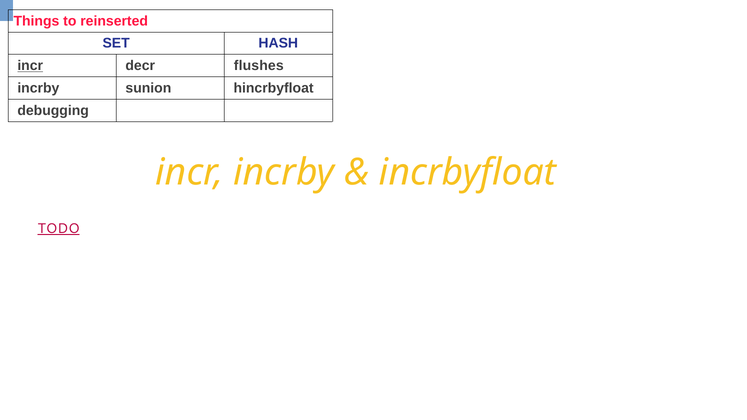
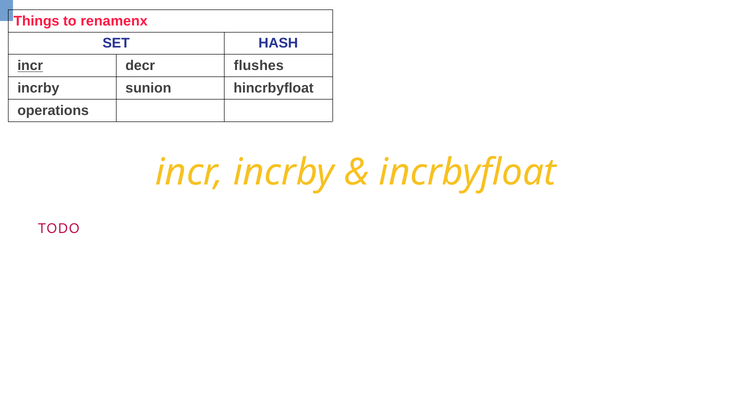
reinserted: reinserted -> renamenx (114, 21)
debugging: debugging -> operations (53, 111)
TODO underline: present -> none (59, 228)
